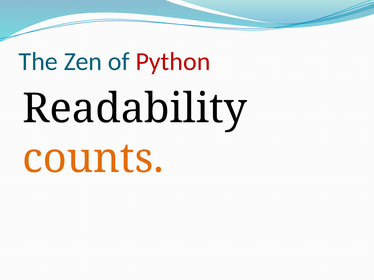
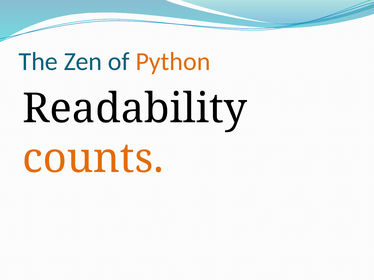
Python colour: red -> orange (173, 62)
